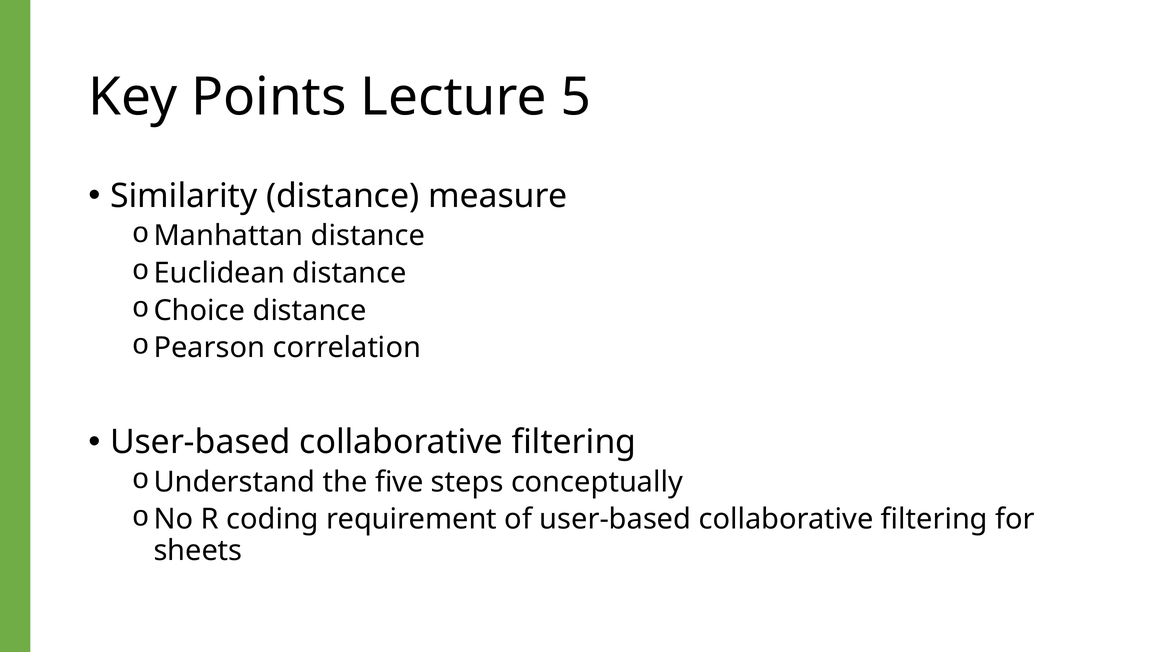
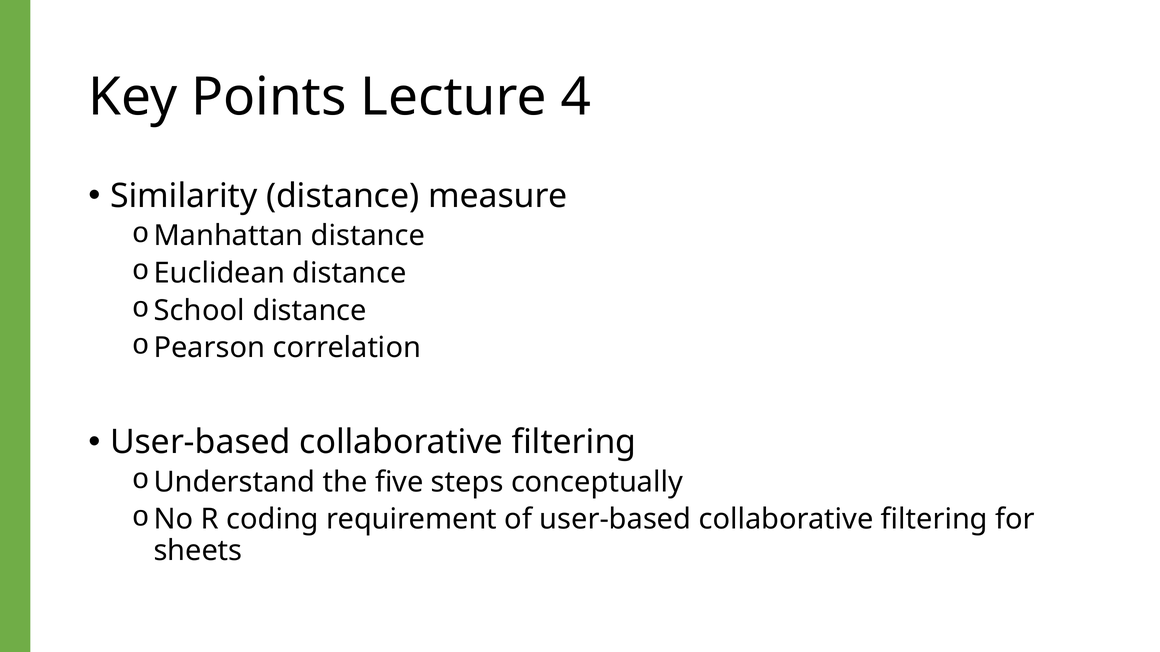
5: 5 -> 4 (576, 97)
Choice: Choice -> School (199, 311)
